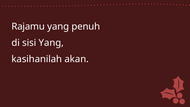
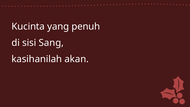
Rajamu: Rajamu -> Kucinta (28, 27)
sisi Yang: Yang -> Sang (51, 43)
